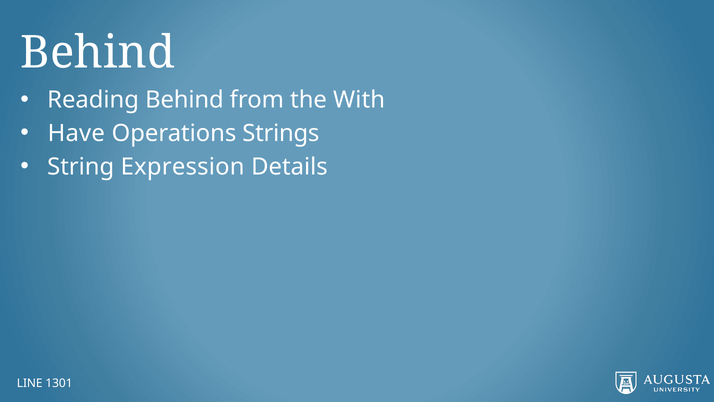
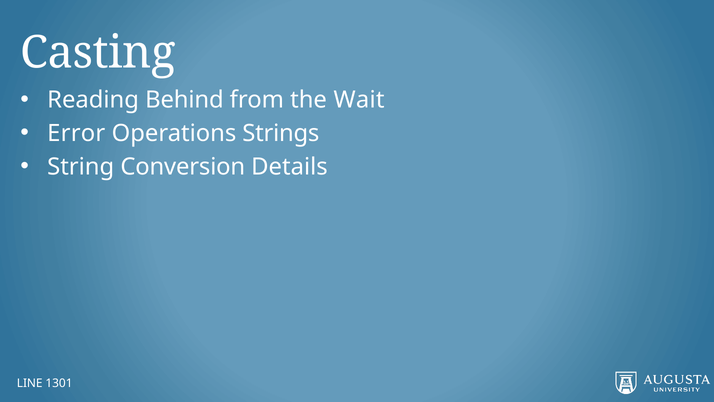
Behind: Behind -> Casting (98, 53)
With: With -> Wait (359, 100)
Have: Have -> Error (76, 133)
Expression: Expression -> Conversion (183, 167)
